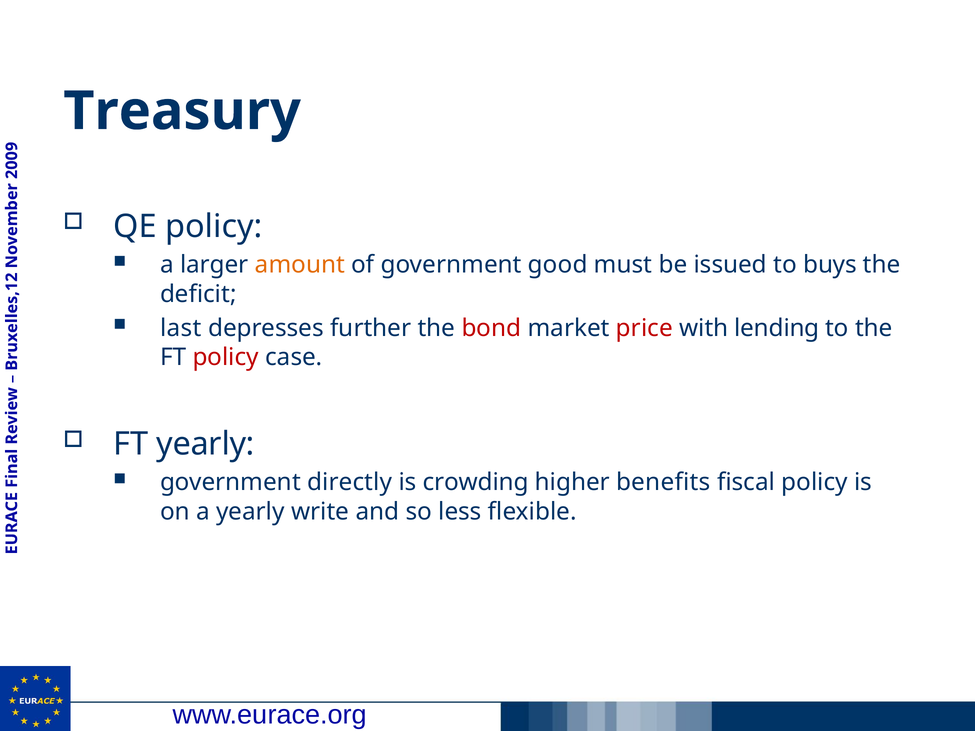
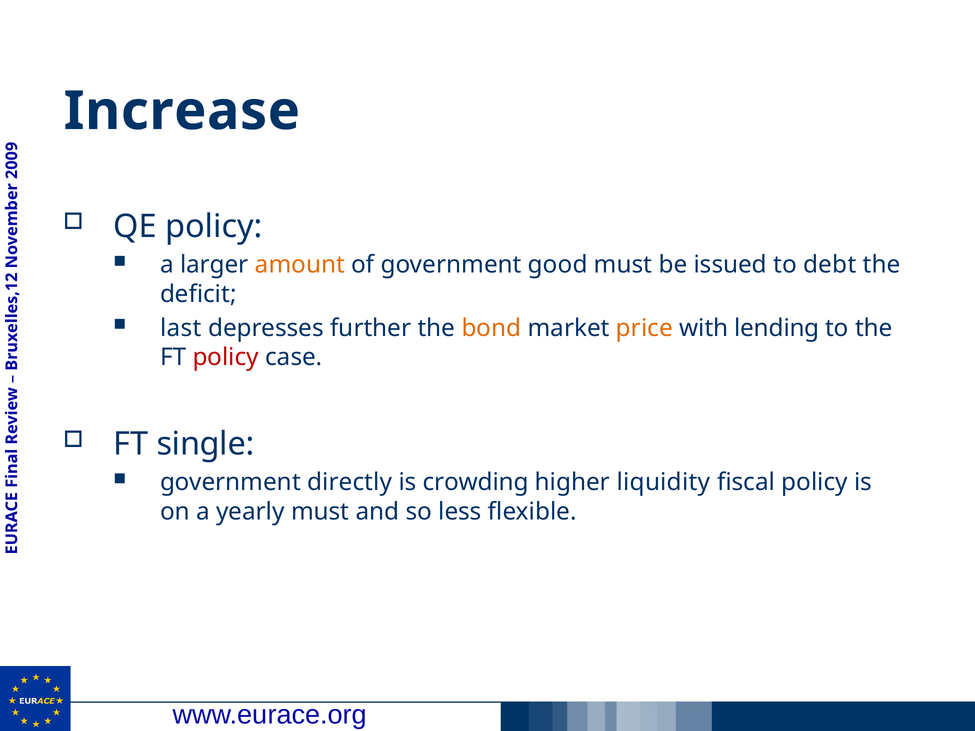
Treasury: Treasury -> Increase (182, 111)
buys: buys -> debt (830, 265)
bond colour: red -> orange (491, 328)
price colour: red -> orange (644, 328)
FT yearly: yearly -> single (205, 444)
benefits: benefits -> liquidity (663, 483)
yearly write: write -> must (320, 512)
